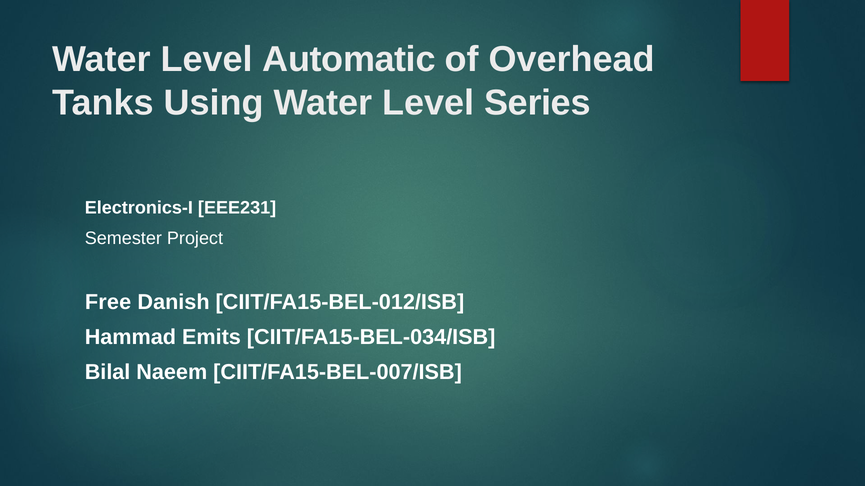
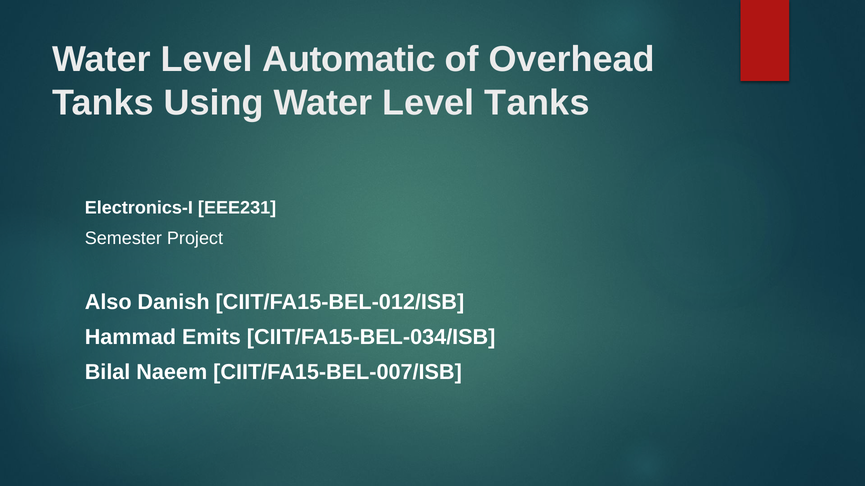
Level Series: Series -> Tanks (537, 103)
Free: Free -> Also (108, 302)
